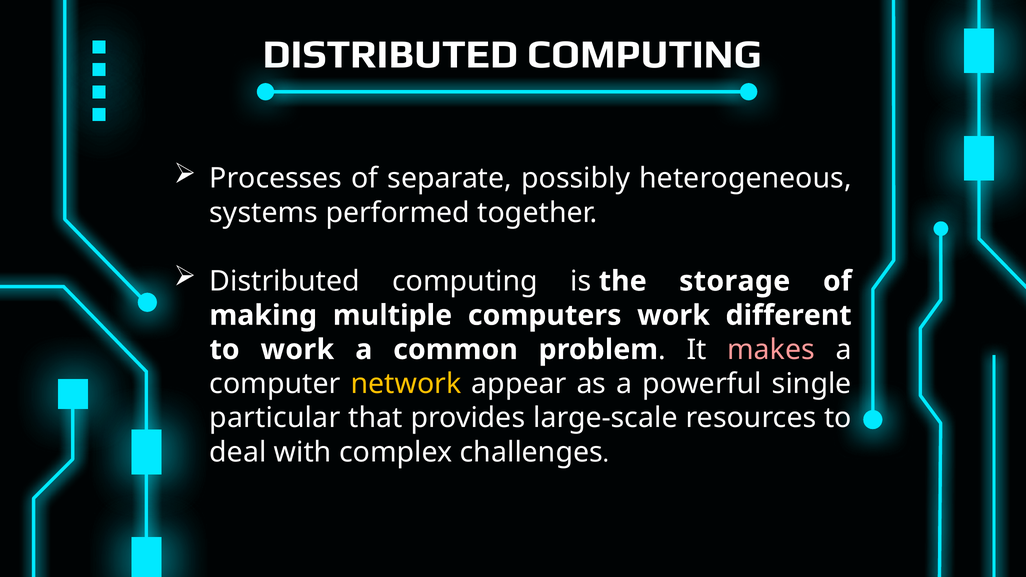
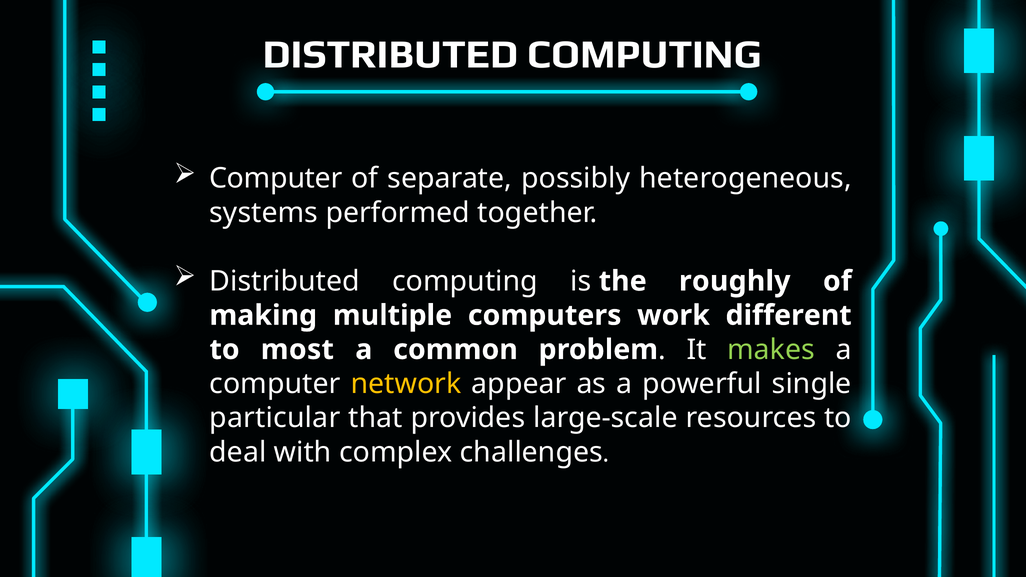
Processes: Processes -> Computer (276, 179)
storage: storage -> roughly (735, 281)
to work: work -> most (297, 350)
makes colour: pink -> light green (771, 350)
